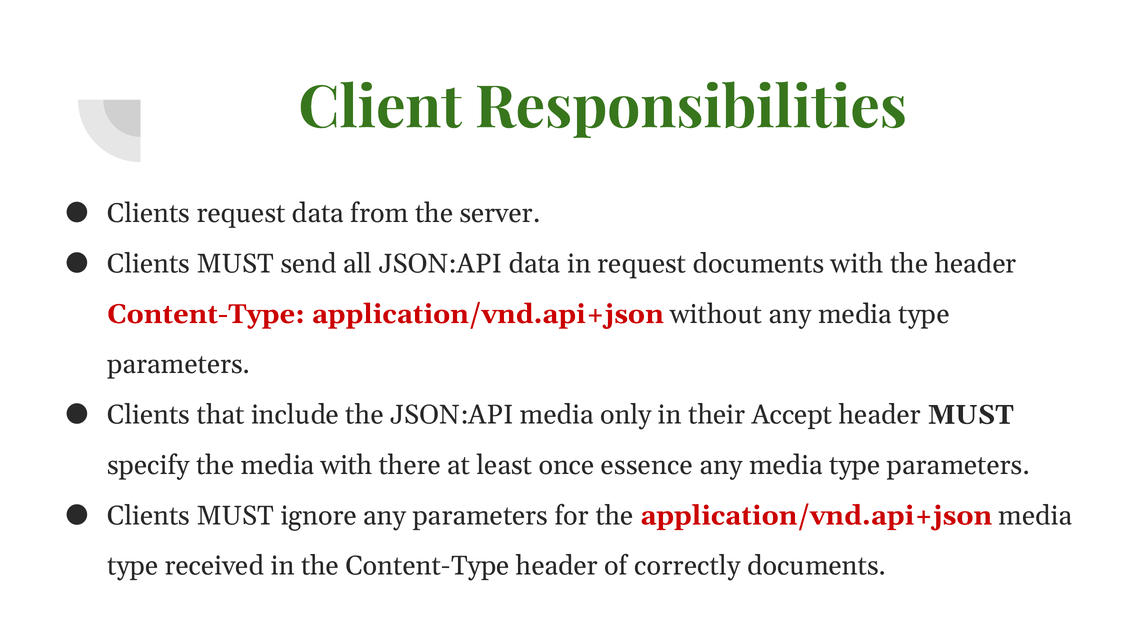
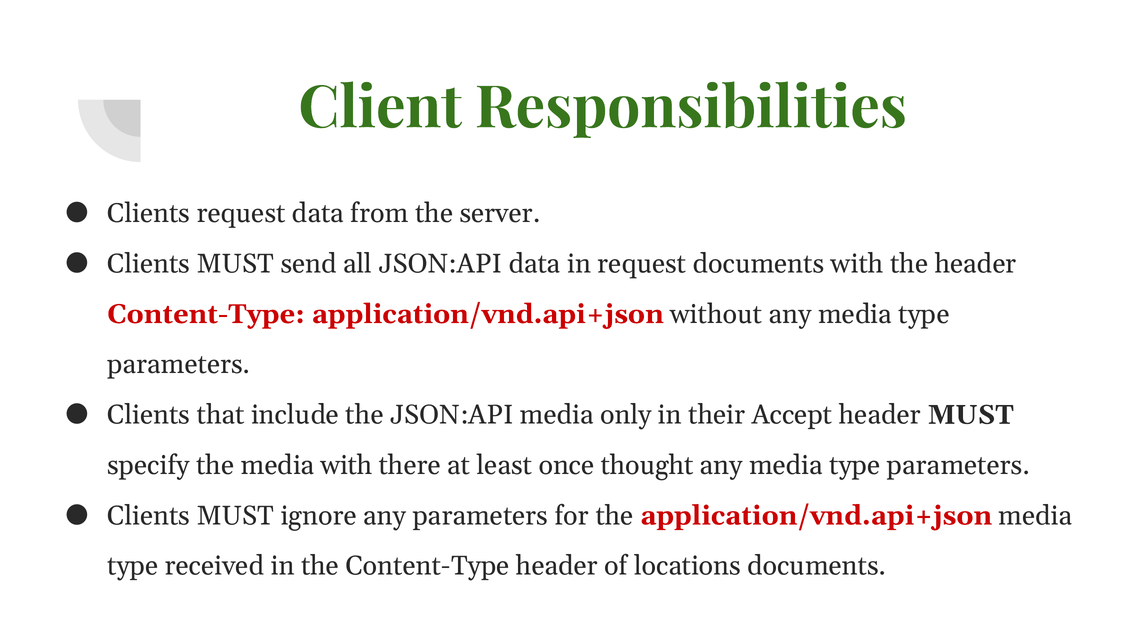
essence: essence -> thought (647, 465)
correctly: correctly -> locations (688, 566)
